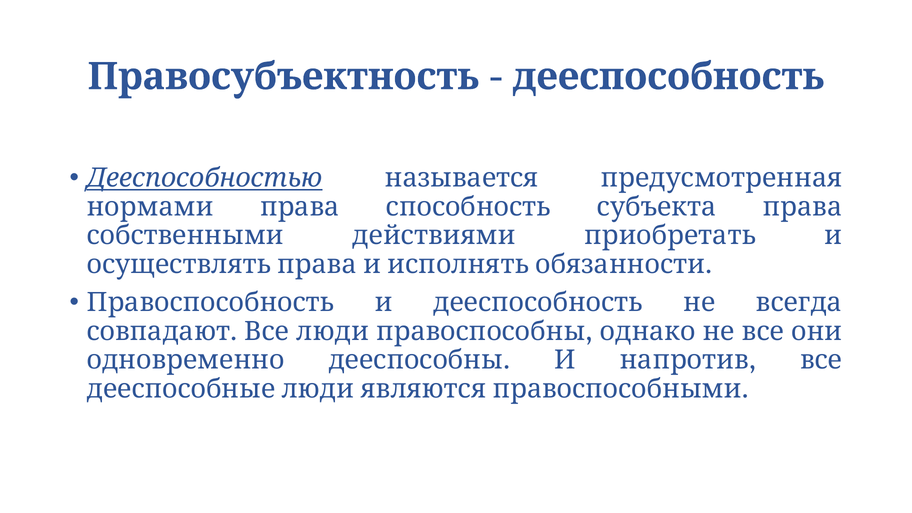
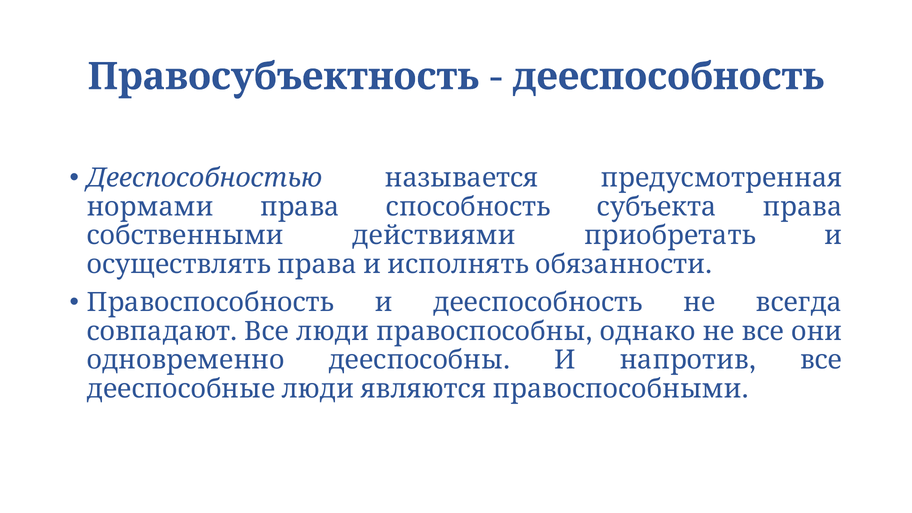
Дееспособностью underline: present -> none (205, 178)
